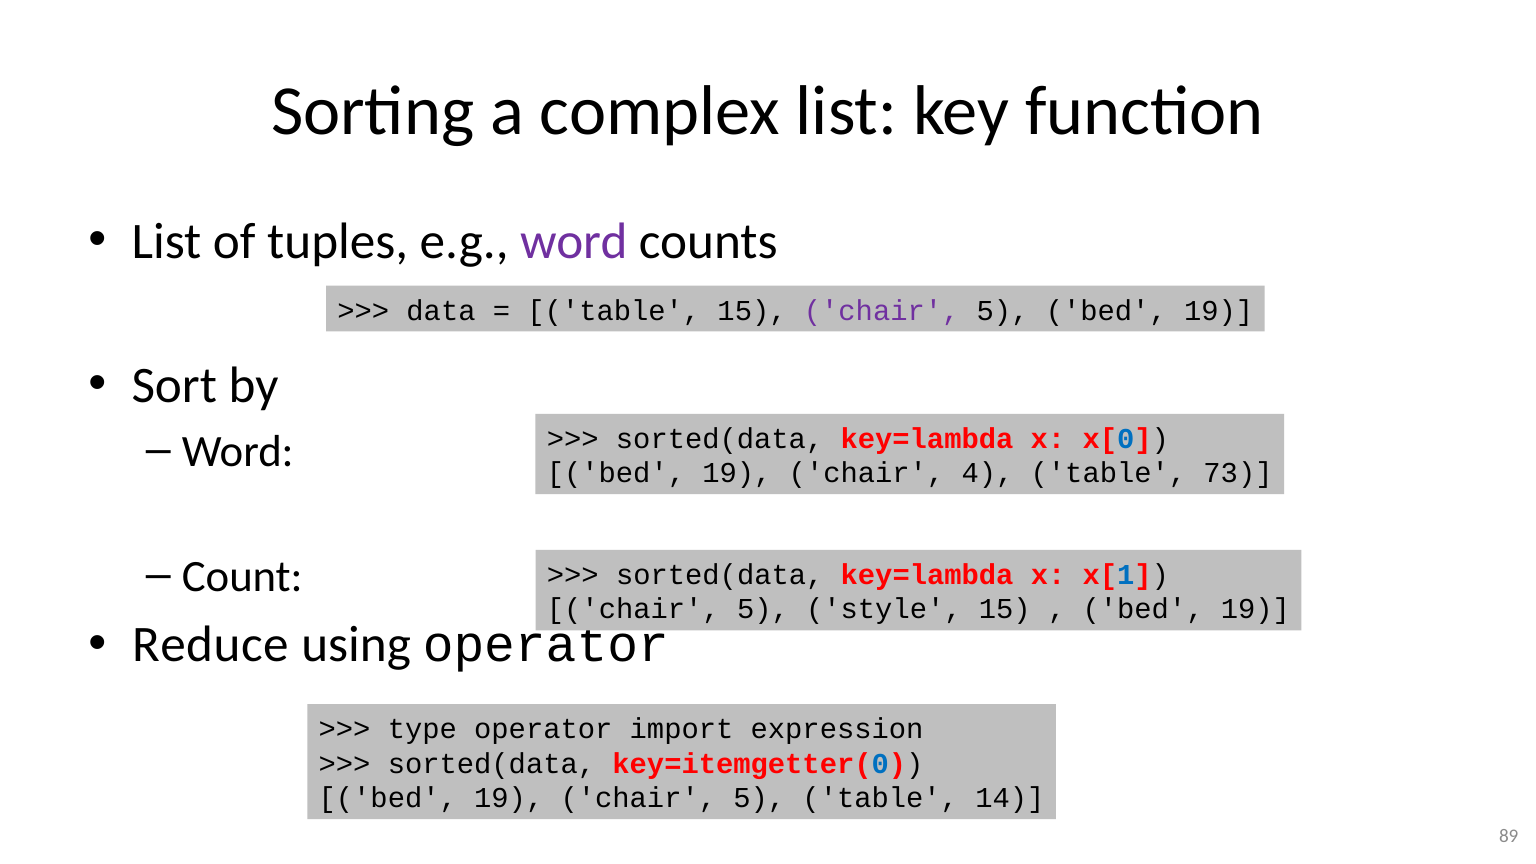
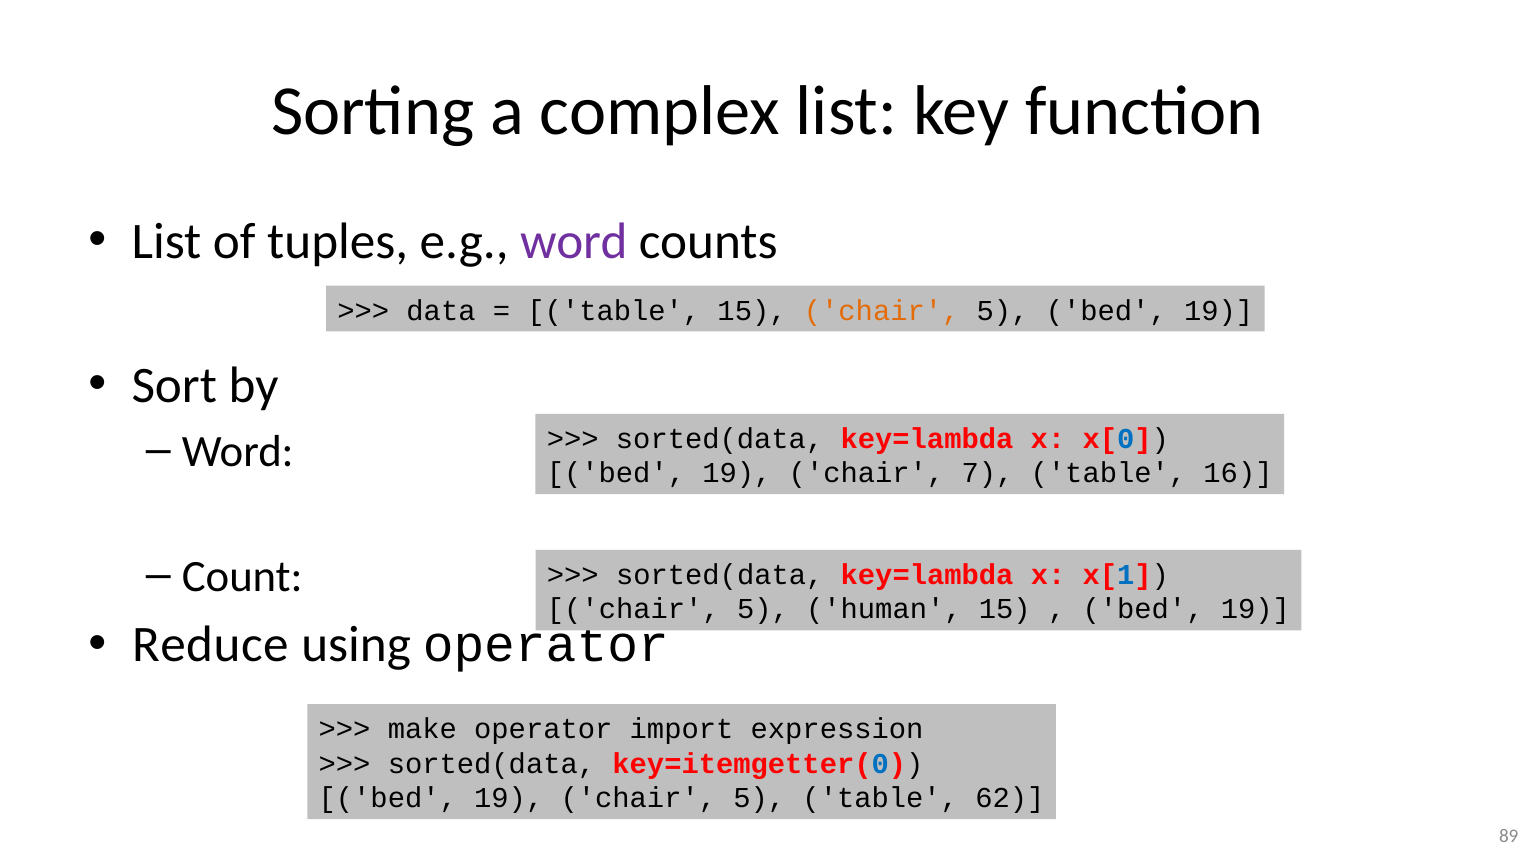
chair colour: purple -> orange (882, 311)
4: 4 -> 7 (987, 473)
73: 73 -> 16 (1238, 473)
style: style -> human (884, 609)
type: type -> make (422, 729)
14: 14 -> 62 (1010, 798)
